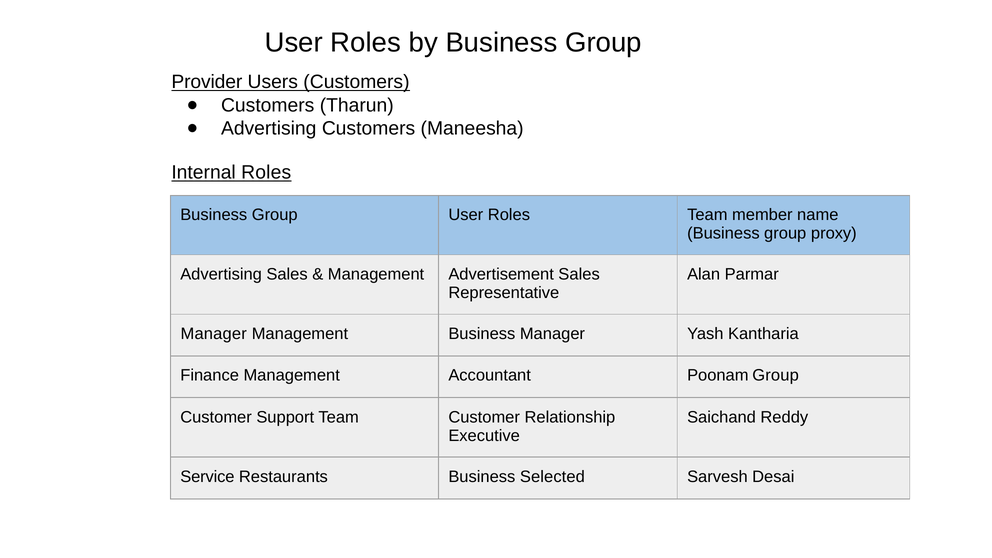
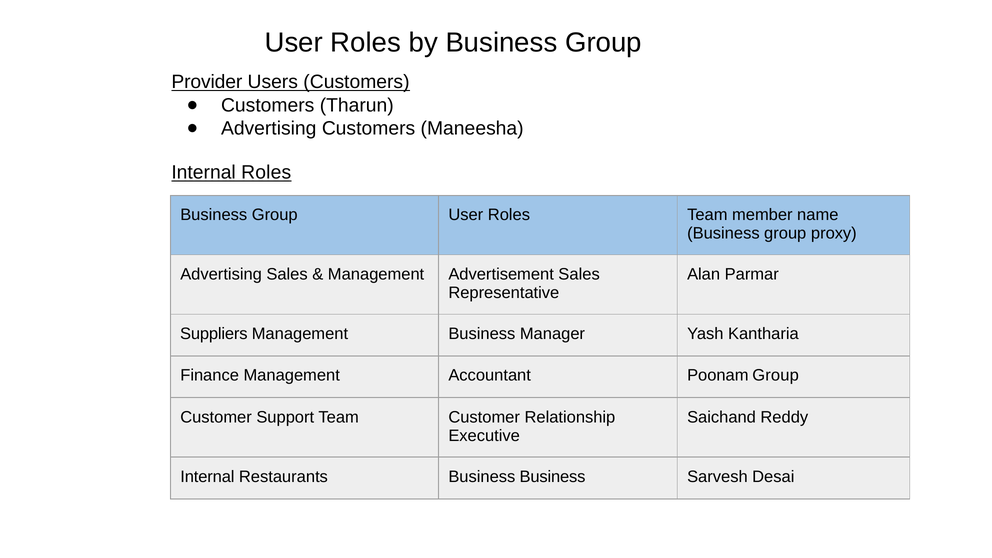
Manager: Manager -> Suppliers (214, 334)
Service: Service -> Internal (207, 477)
Business Selected: Selected -> Business (553, 477)
